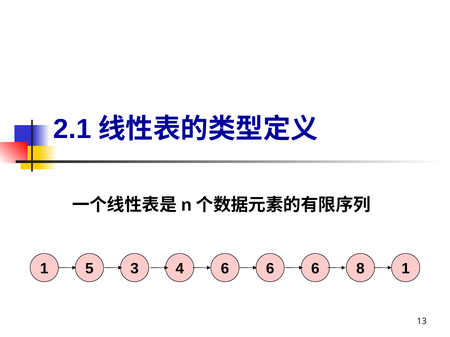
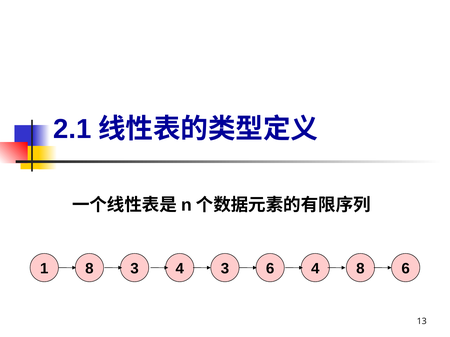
1 5: 5 -> 8 (89, 269)
4 6: 6 -> 3 (225, 269)
6: 6 -> 4 (315, 269)
8 1: 1 -> 6 (406, 269)
